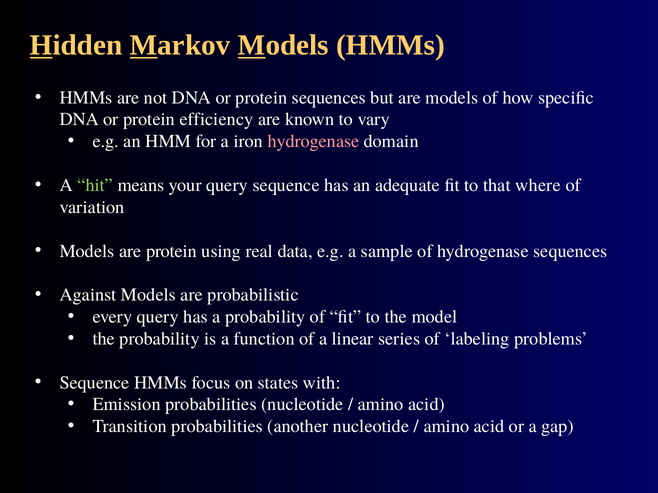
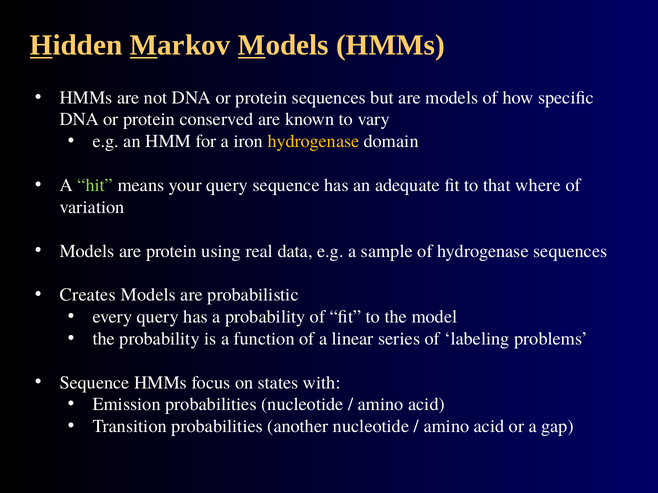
efficiency: efficiency -> conserved (217, 120)
hydrogenase colour: pink -> yellow (313, 142)
Against: Against -> Creates (88, 295)
